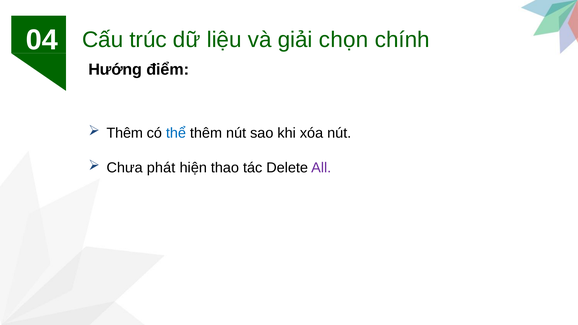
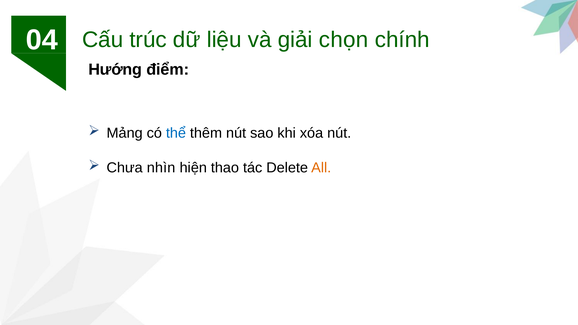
Thêm: Thêm -> Mảng (125, 133)
phát: phát -> nhìn (161, 168)
All colour: purple -> orange (321, 168)
